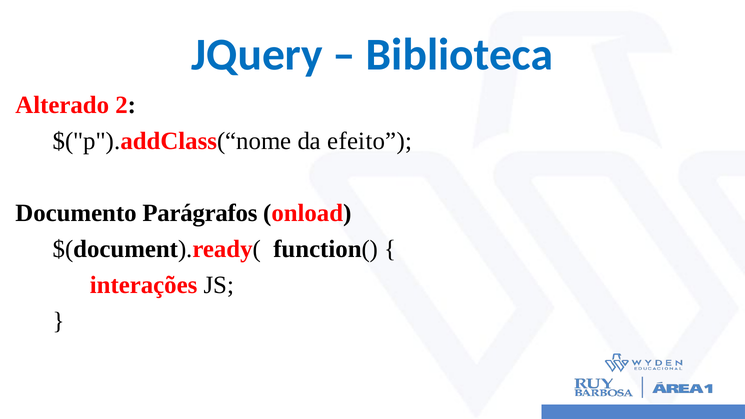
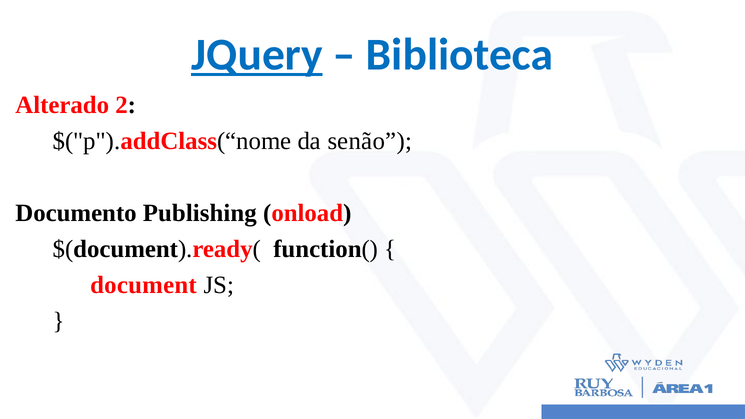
JQuery underline: none -> present (257, 55)
efeito: efeito -> senão (370, 141)
Parágrafos: Parágrafos -> Publishing (200, 213)
interações: interações -> document (143, 285)
